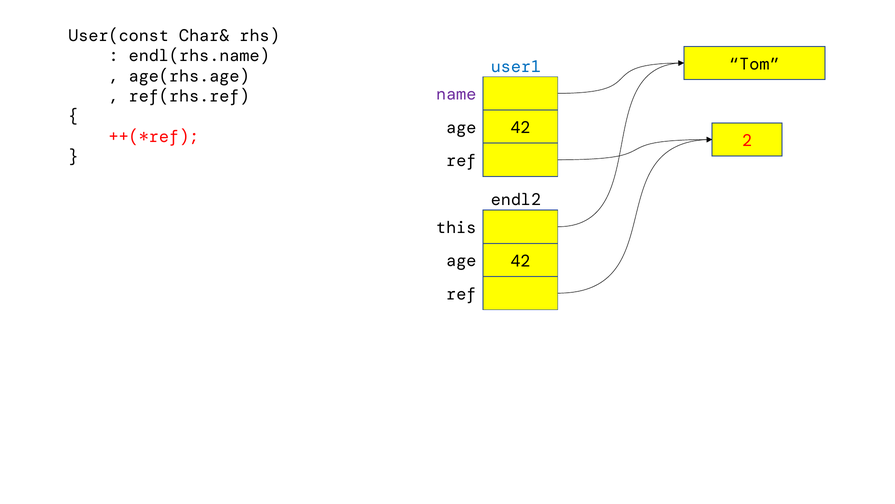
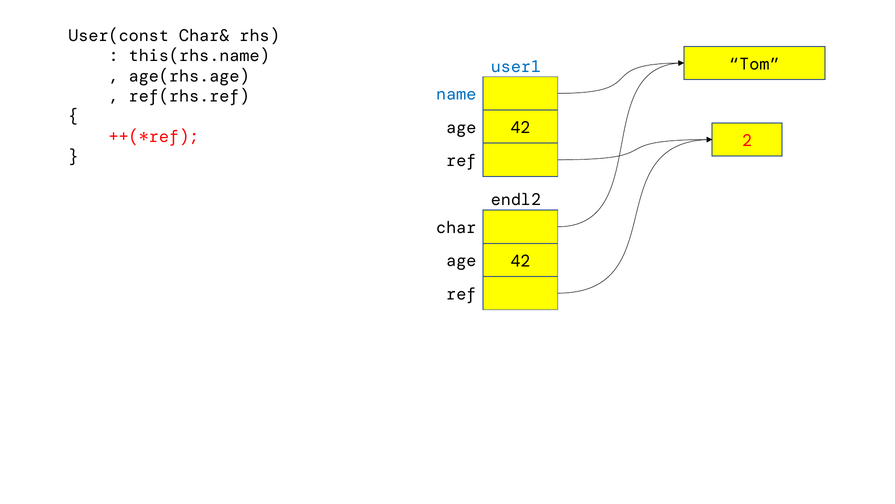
endl(rhs.name: endl(rhs.name -> this(rhs.name (199, 56)
name colour: purple -> blue (456, 94)
this: this -> char (456, 227)
